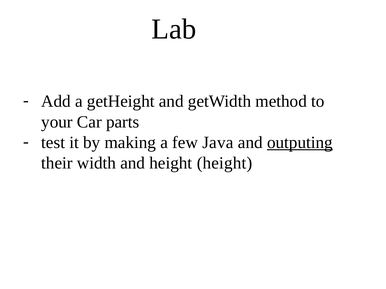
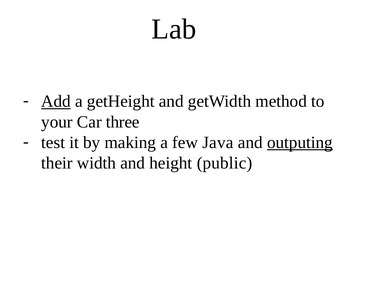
Add underline: none -> present (56, 101)
parts: parts -> three (123, 122)
height height: height -> public (225, 163)
